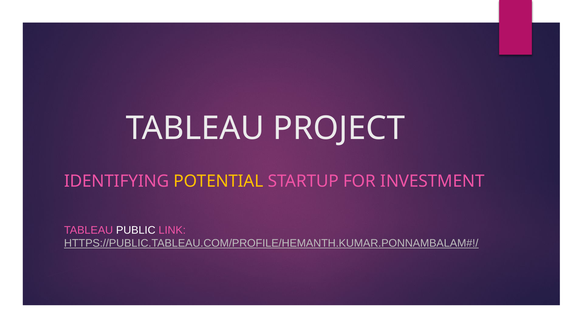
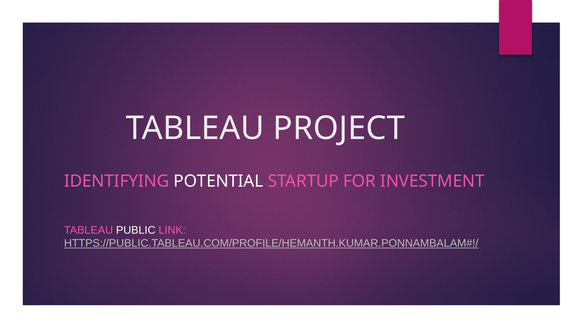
POTENTIAL colour: yellow -> white (218, 181)
